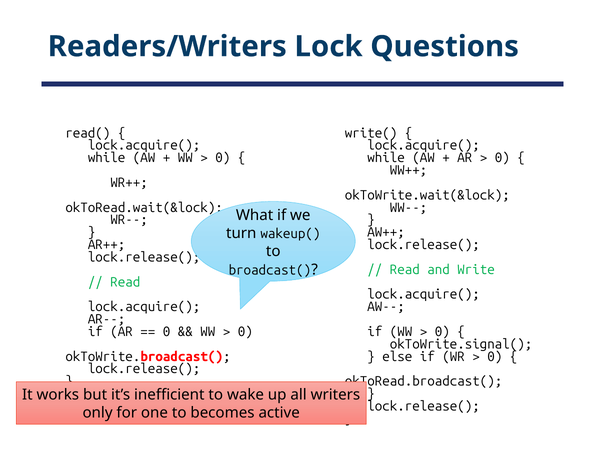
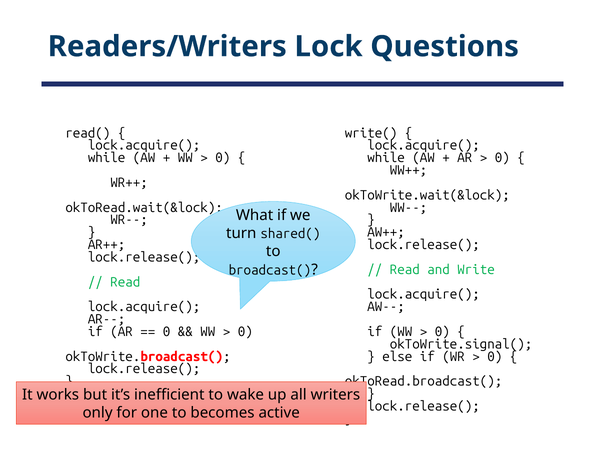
wakeup(: wakeup( -> shared( (290, 234)
